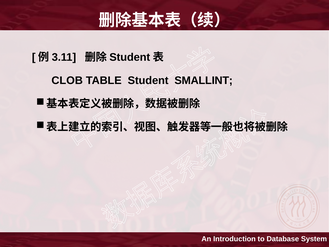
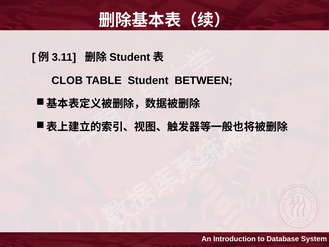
SMALLINT: SMALLINT -> BETWEEN (204, 80)
